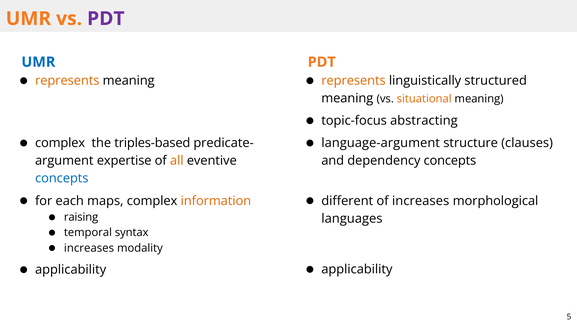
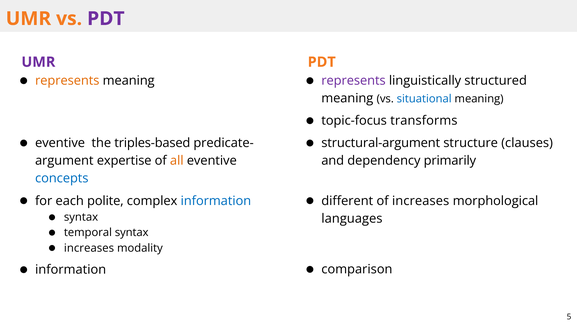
UMR colour: blue -> purple (38, 62)
represents colour: orange -> purple (354, 81)
situational colour: orange -> blue (424, 99)
abstracting: abstracting -> transforms (424, 121)
complex: complex -> eventive (60, 143)
language-argument: language-argument -> structural-argument (381, 143)
dependency concepts: concepts -> primarily (450, 161)
maps: maps -> polite (105, 201)
information colour: orange -> blue (216, 201)
raising: raising -> syntax (81, 217)
applicability: applicability -> comparison (357, 270)
applicability: applicability -> information (71, 270)
